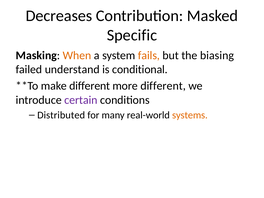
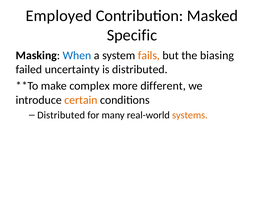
Decreases: Decreases -> Employed (59, 16)
When colour: orange -> blue (77, 55)
understand: understand -> uncertainty (72, 69)
is conditional: conditional -> distributed (140, 69)
make different: different -> complex (90, 86)
certain colour: purple -> orange (81, 100)
